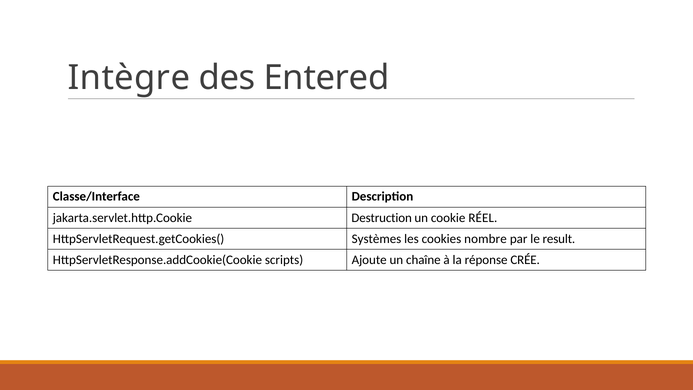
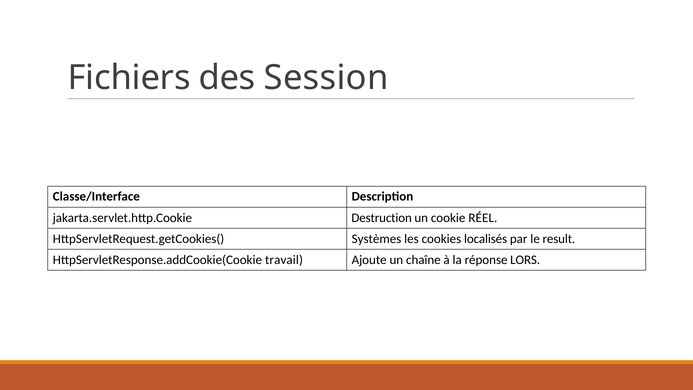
Intègre: Intègre -> Fichiers (129, 78)
Entered: Entered -> Session (326, 78)
nombre: nombre -> localisés (486, 239)
scripts: scripts -> travail (284, 260)
CRÉE: CRÉE -> LORS (525, 260)
